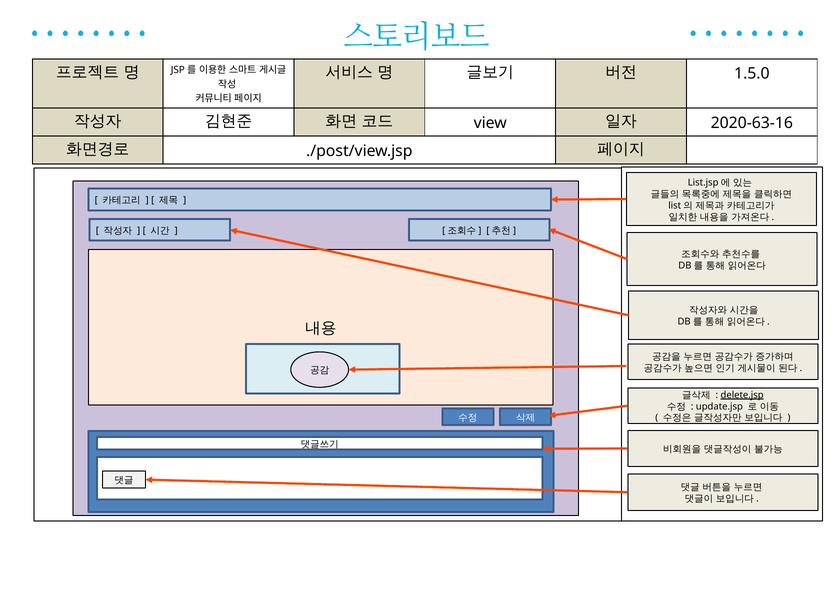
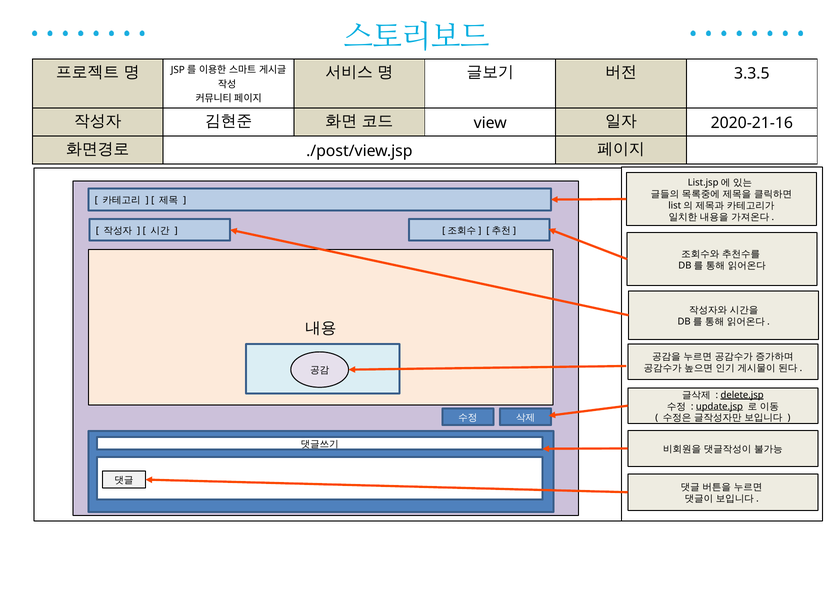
1.5.0: 1.5.0 -> 3.3.5 (752, 74)
2020-63-16: 2020-63-16 -> 2020-21-16 (752, 123)
update.jsp underline: none -> present (719, 406)
